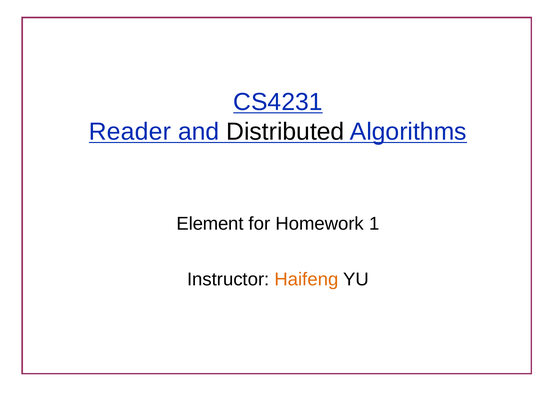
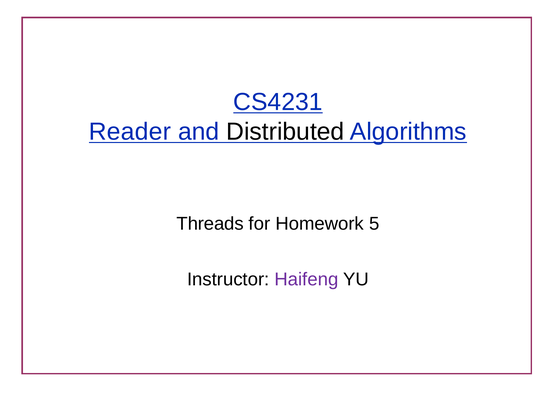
Element: Element -> Threads (210, 224)
1: 1 -> 5 (374, 224)
Haifeng colour: orange -> purple (306, 279)
